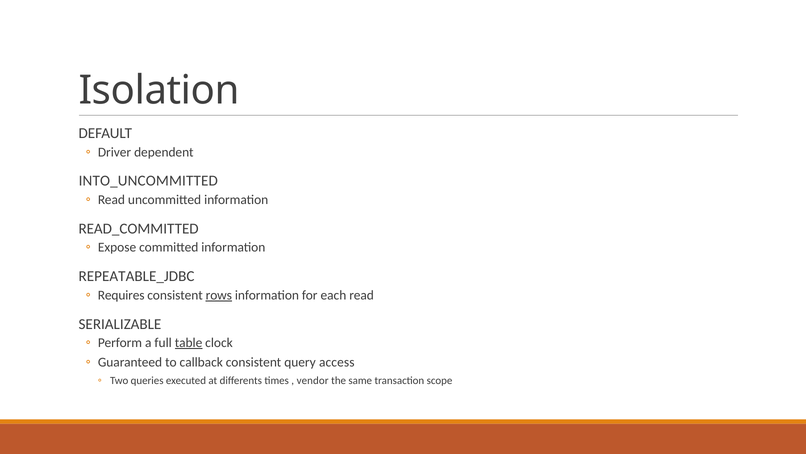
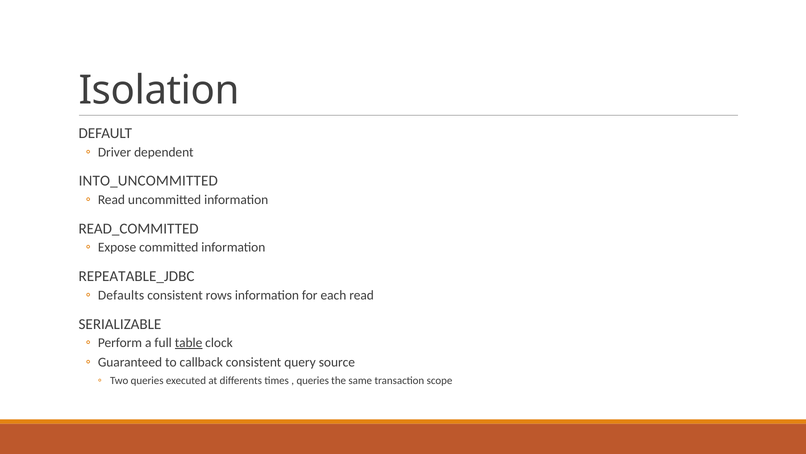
Requires: Requires -> Defaults (121, 295)
rows underline: present -> none (219, 295)
access: access -> source (337, 362)
vendor: vendor -> queries (313, 380)
